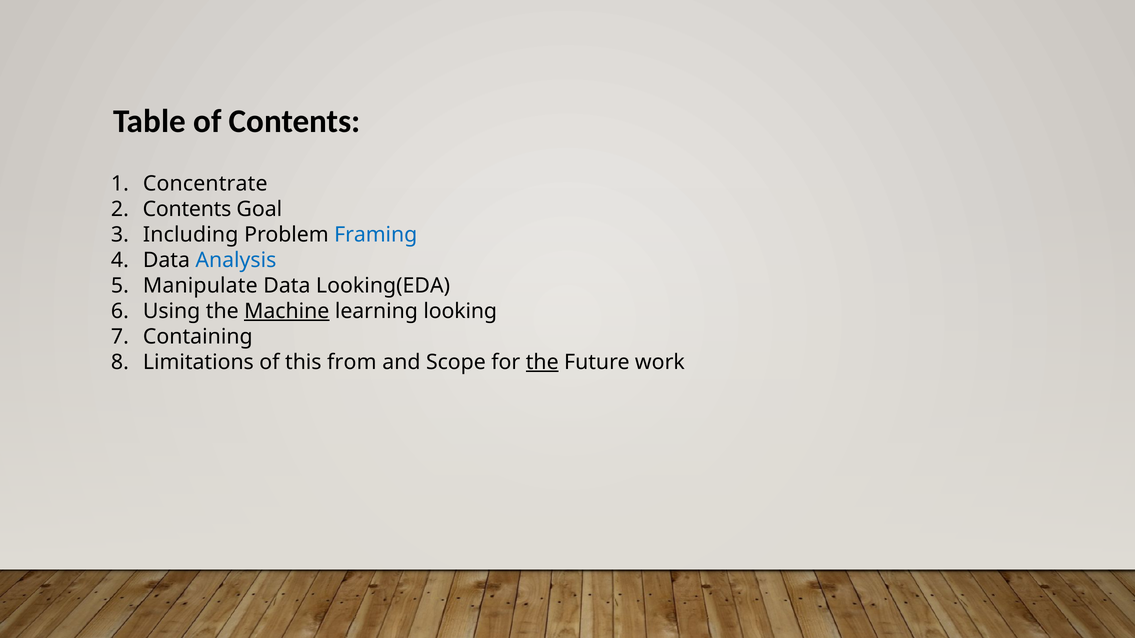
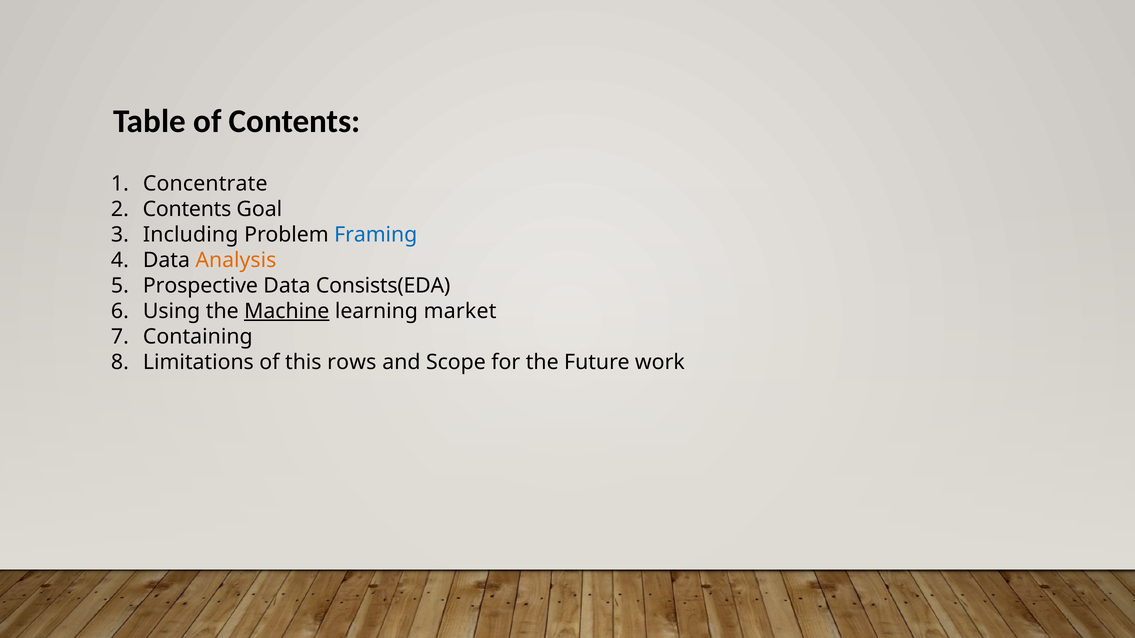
Analysis colour: blue -> orange (236, 260)
Manipulate: Manipulate -> Prospective (200, 286)
Looking(EDA: Looking(EDA -> Consists(EDA (383, 286)
looking: looking -> market (460, 311)
from: from -> rows (352, 362)
the underline: present -> none (542, 362)
